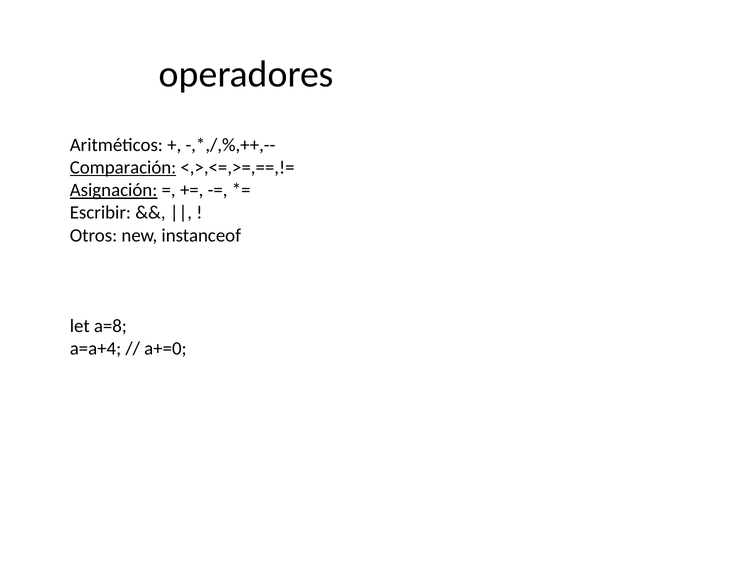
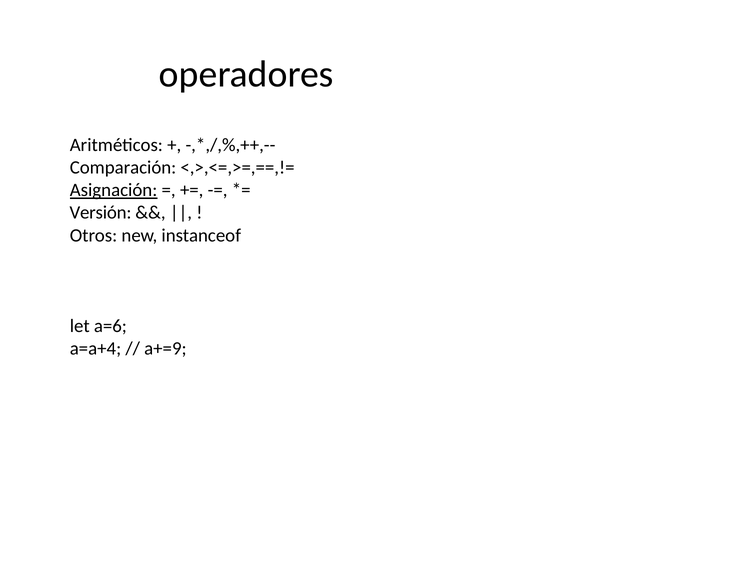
Comparación underline: present -> none (123, 168)
Escribir: Escribir -> Versión (101, 213)
a=8: a=8 -> a=6 (110, 326)
a+=0: a+=0 -> a+=9 (165, 349)
